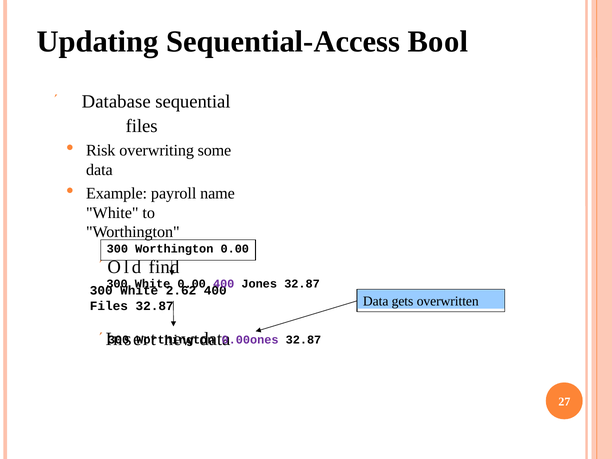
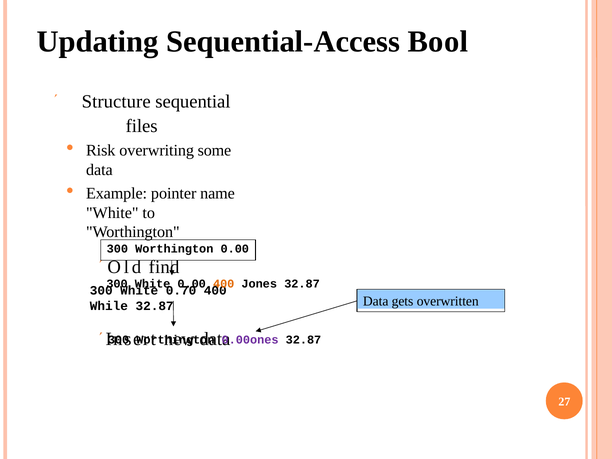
Database: Database -> Structure (116, 102)
payroll: payroll -> pointer (174, 193)
400 colour: purple -> orange (224, 284)
2.62: 2.62 -> 0.70 (181, 291)
Files: Files -> While (109, 306)
